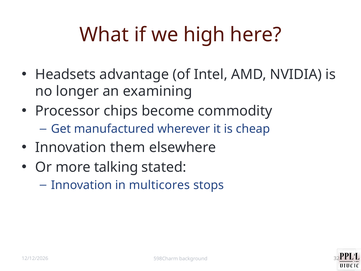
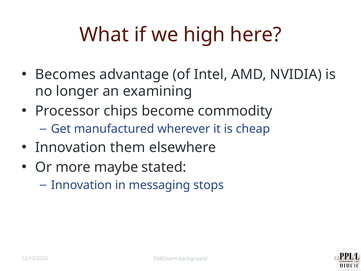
Headsets: Headsets -> Becomes (65, 74)
talking: talking -> maybe (116, 167)
multicores: multicores -> messaging (159, 185)
